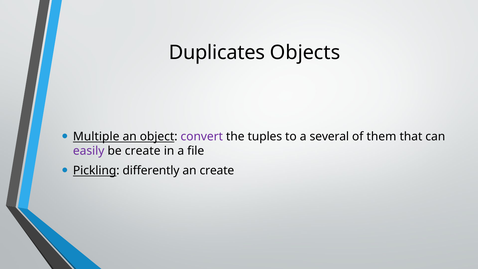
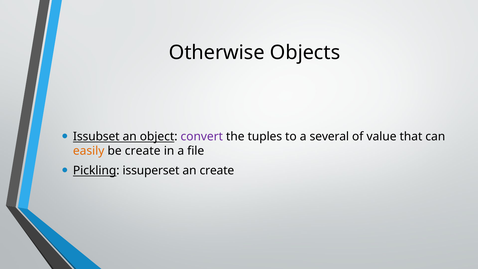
Duplicates: Duplicates -> Otherwise (217, 53)
Multiple: Multiple -> Issubset (96, 137)
them: them -> value (382, 137)
easily colour: purple -> orange (89, 151)
differently: differently -> issuperset (151, 171)
